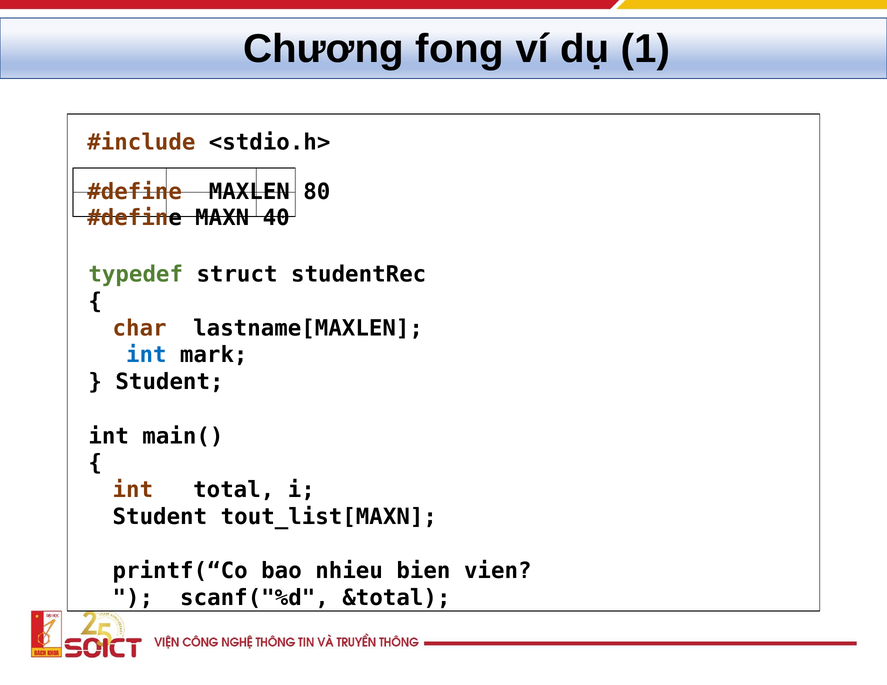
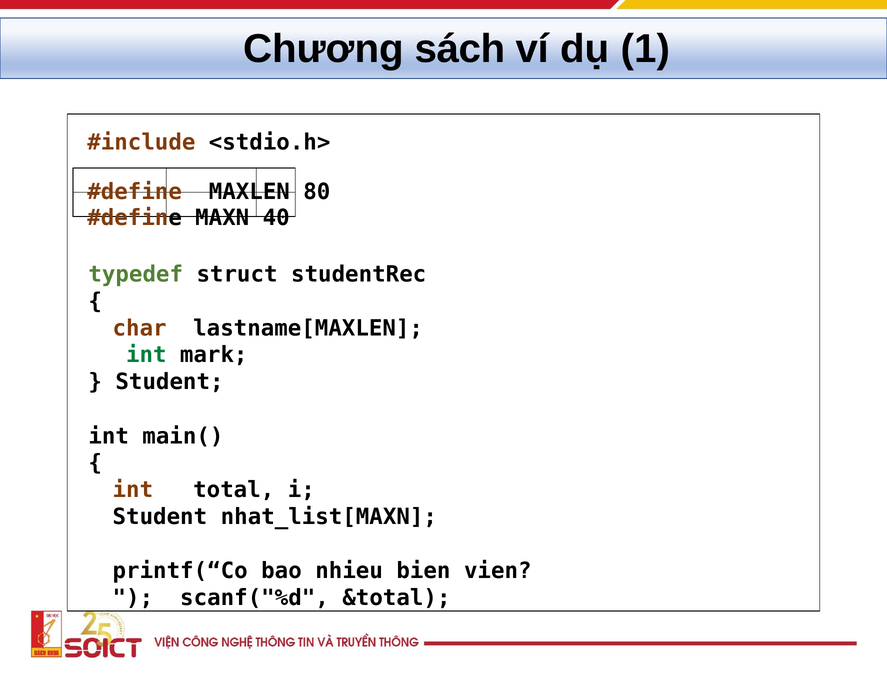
fong: fong -> sách (460, 49)
int colour: blue -> green (146, 355)
tout_list[MAXN: tout_list[MAXN -> nhat_list[MAXN (329, 517)
